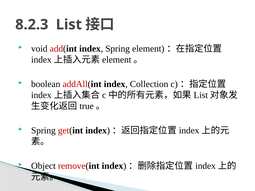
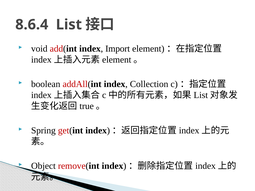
8.2.3: 8.2.3 -> 8.6.4 (32, 25)
index Spring: Spring -> Import (118, 49)
